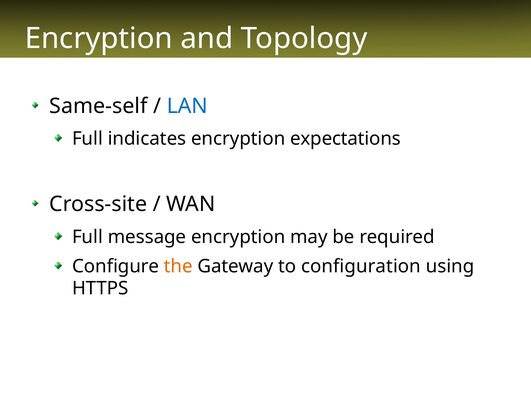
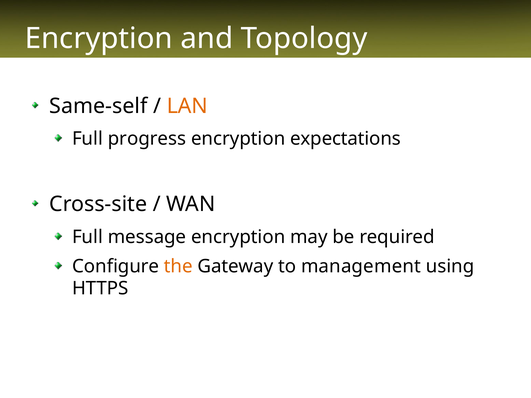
LAN colour: blue -> orange (187, 106)
indicates: indicates -> progress (147, 139)
configuration: configuration -> management (361, 267)
